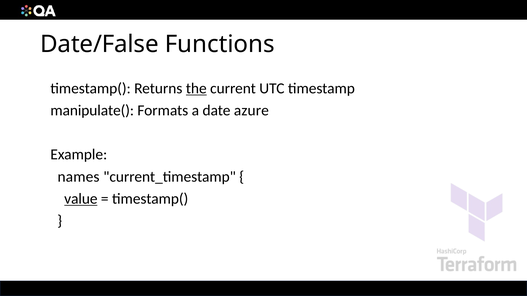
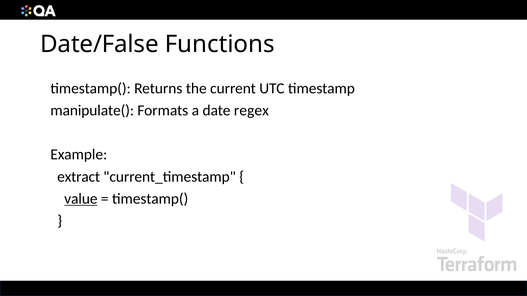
the underline: present -> none (196, 89)
azure: azure -> regex (251, 111)
names: names -> extract (79, 177)
